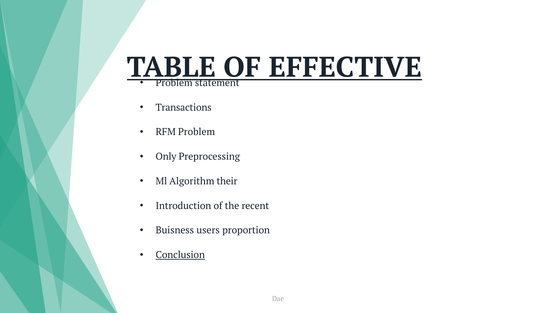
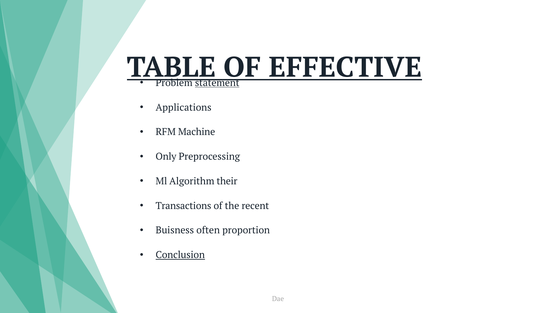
statement underline: none -> present (217, 83)
Transactions: Transactions -> Applications (184, 107)
RFM Problem: Problem -> Machine (197, 132)
Introduction: Introduction -> Transactions (183, 206)
users: users -> often (208, 230)
